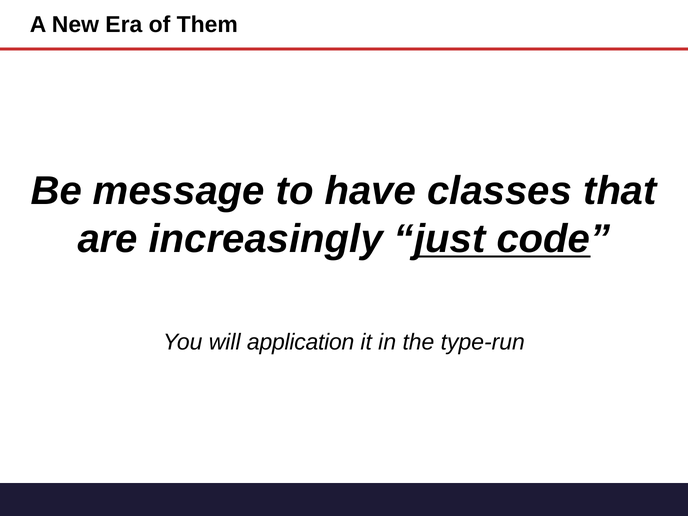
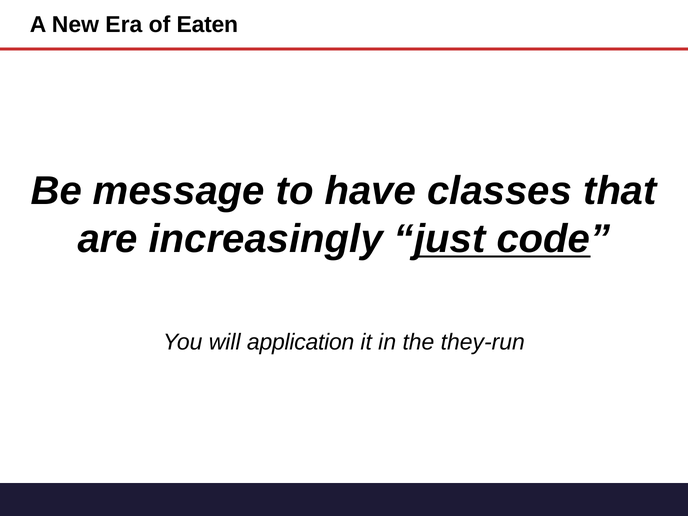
Them: Them -> Eaten (207, 24)
type-run: type-run -> they-run (483, 342)
